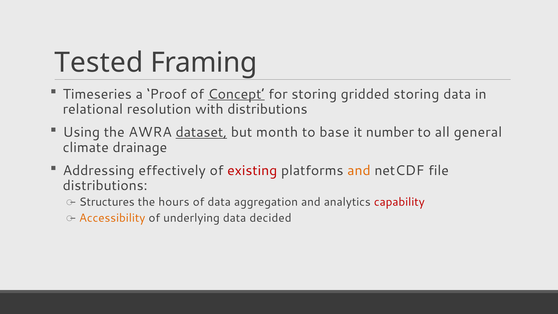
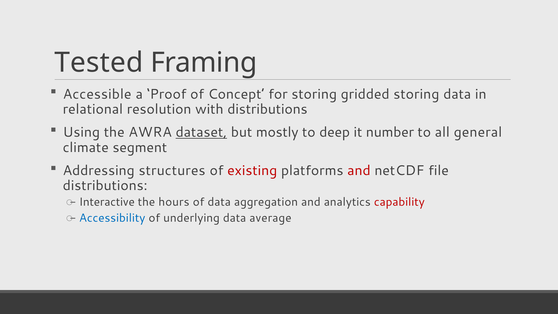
Timeseries: Timeseries -> Accessible (97, 94)
Concept underline: present -> none (236, 94)
month: month -> mostly (277, 132)
base: base -> deep (335, 132)
drainage: drainage -> segment (140, 147)
effectively: effectively -> structures (172, 171)
and colour: orange -> red (359, 171)
Structures: Structures -> Interactive (107, 202)
Accessibility colour: orange -> blue (112, 218)
decided: decided -> average (270, 218)
